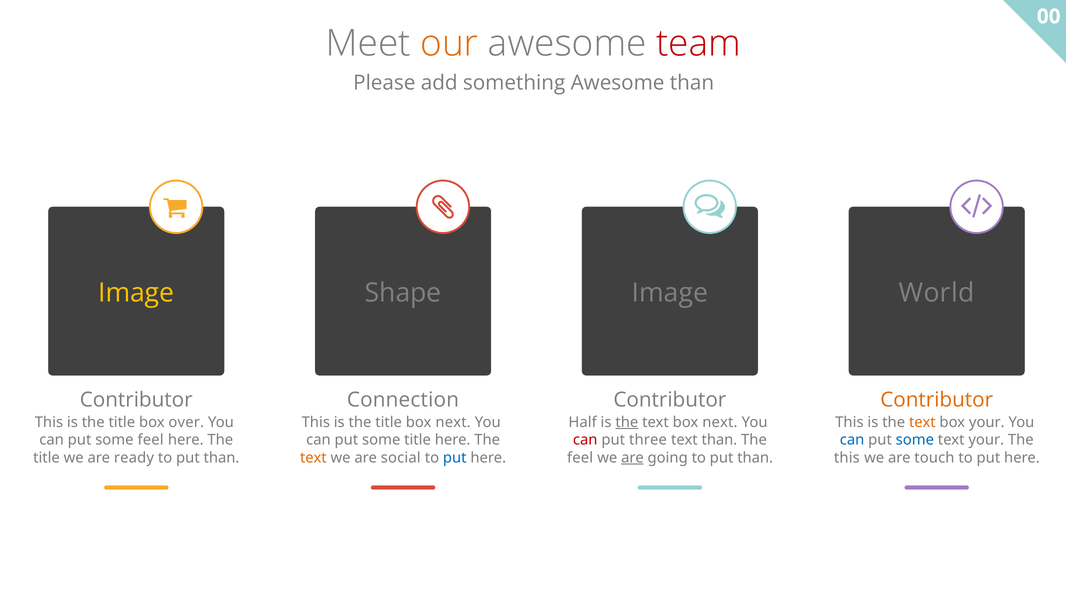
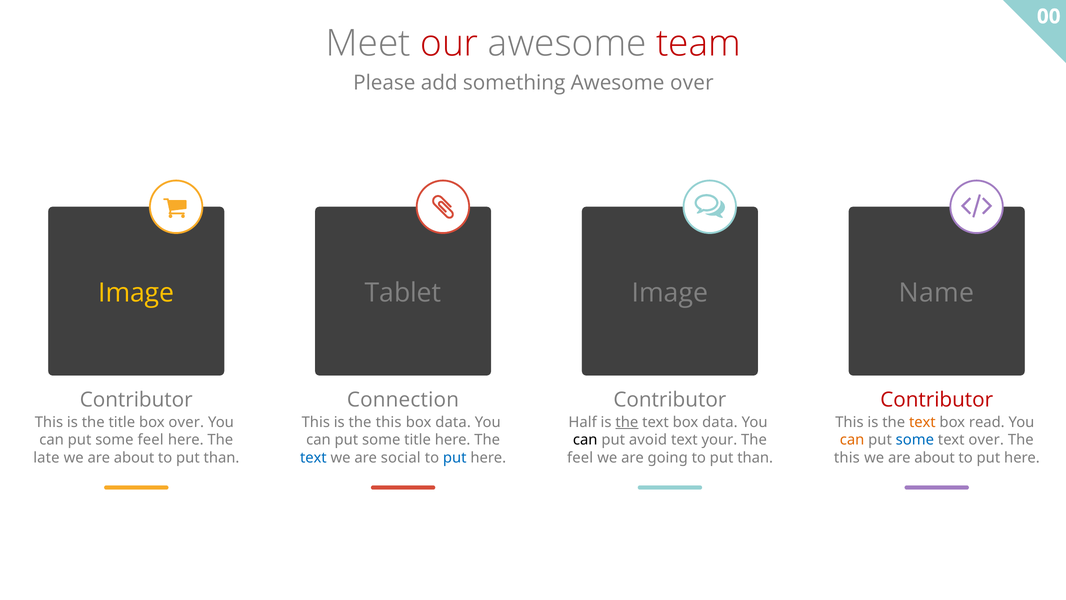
our colour: orange -> red (449, 44)
Awesome than: than -> over (692, 83)
Shape: Shape -> Tablet (403, 293)
World: World -> Name (937, 293)
Contributor colour: orange -> red (937, 400)
title: title -> this (389, 422)
next: next -> data (453, 422)
text box next: next -> data (720, 422)
box your: your -> read (987, 422)
can colour: red -> black (585, 440)
three: three -> avoid (648, 440)
text than: than -> your (719, 440)
can colour: blue -> orange (852, 440)
text your: your -> over (986, 440)
title: title -> late (46, 457)
ready: ready -> about (134, 457)
text colour: orange -> blue (313, 457)
are underline: present -> none (633, 457)
touch: touch -> about (935, 457)
